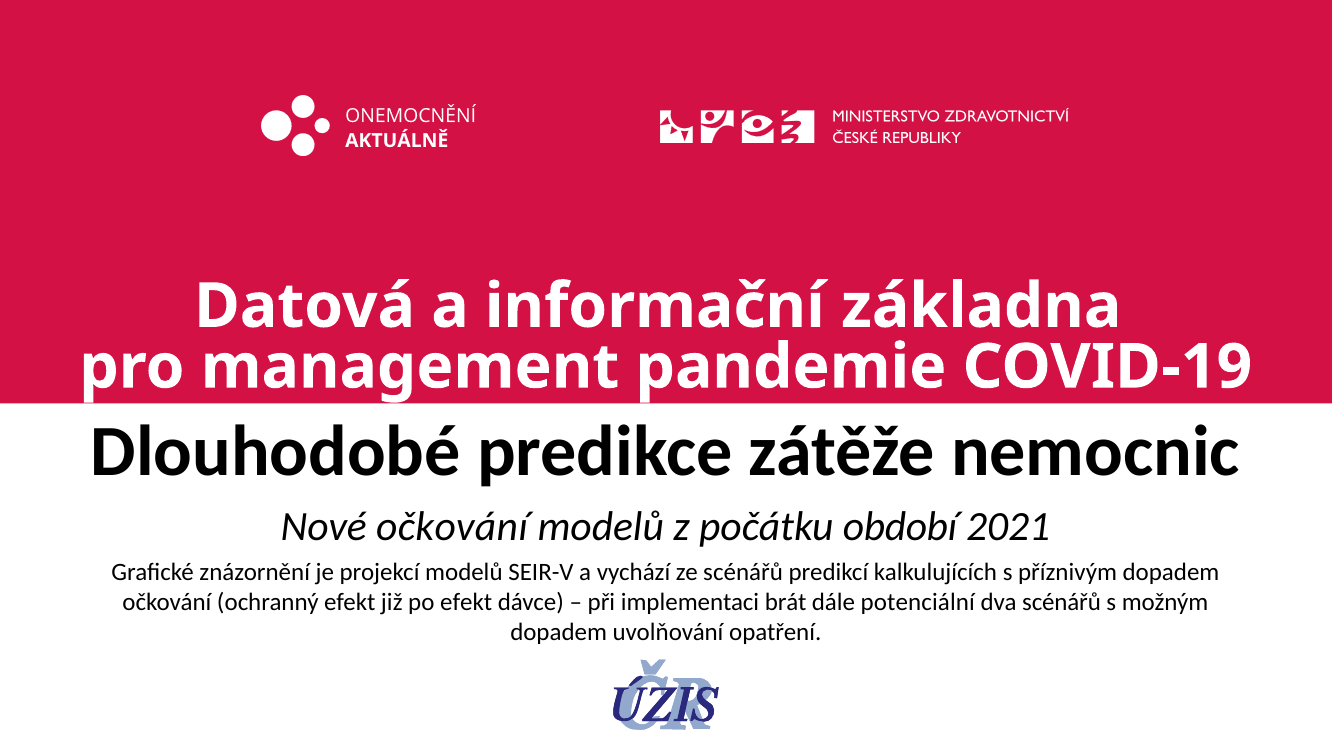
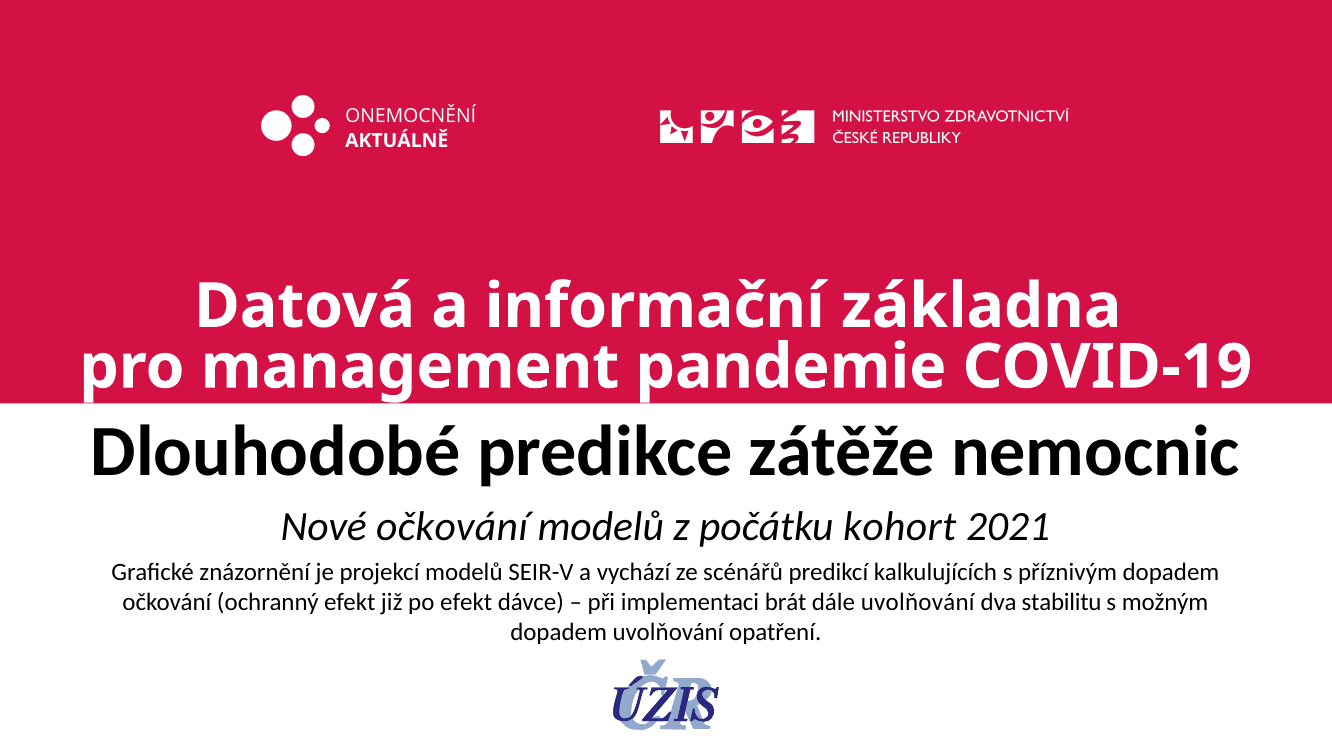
období: období -> kohort (900, 527)
dále potenciální: potenciální -> uvolňování (918, 602)
dva scénářů: scénářů -> stabilitu (1062, 602)
